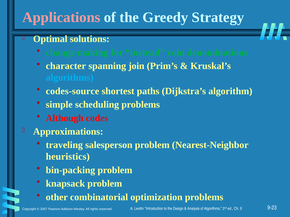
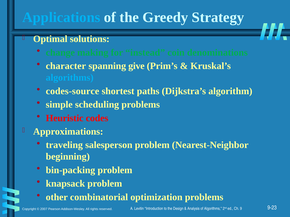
Applications colour: pink -> light blue (61, 17)
join: join -> give (136, 66)
Although: Although -> Heuristic (65, 118)
heuristics: heuristics -> beginning (68, 157)
